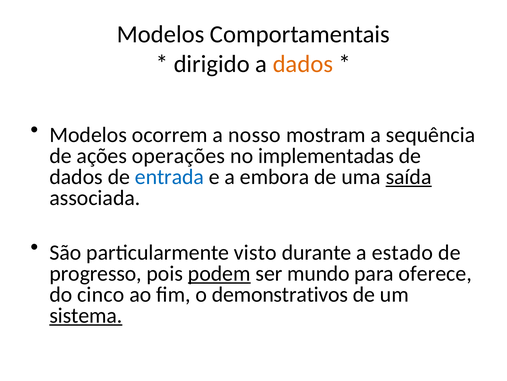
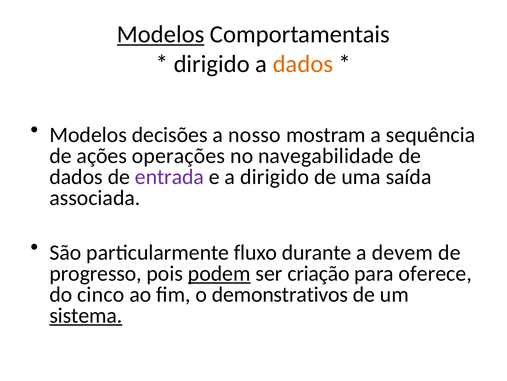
Modelos underline: none -> present (161, 34)
ocorrem: ocorrem -> decisões (170, 135)
implementadas: implementadas -> navegabilidade (326, 156)
entrada colour: blue -> purple (169, 177)
a embora: embora -> dirigido (274, 177)
saída underline: present -> none (409, 177)
visto: visto -> fluxo (255, 252)
estado: estado -> devem (402, 252)
mundo: mundo -> criação (318, 273)
